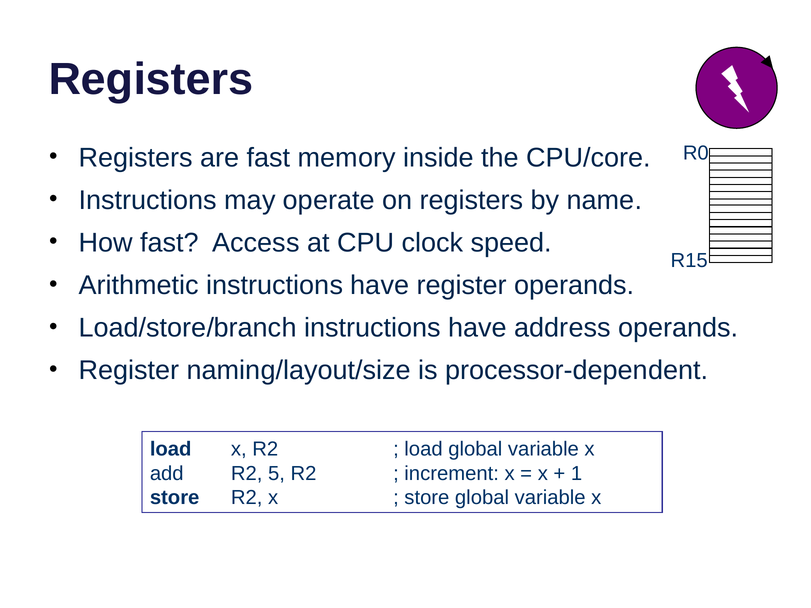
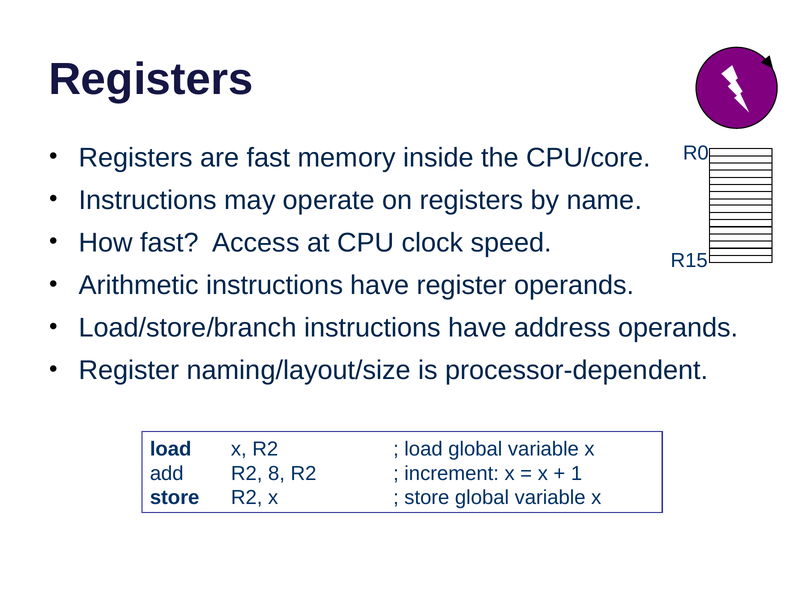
5: 5 -> 8 (277, 474)
